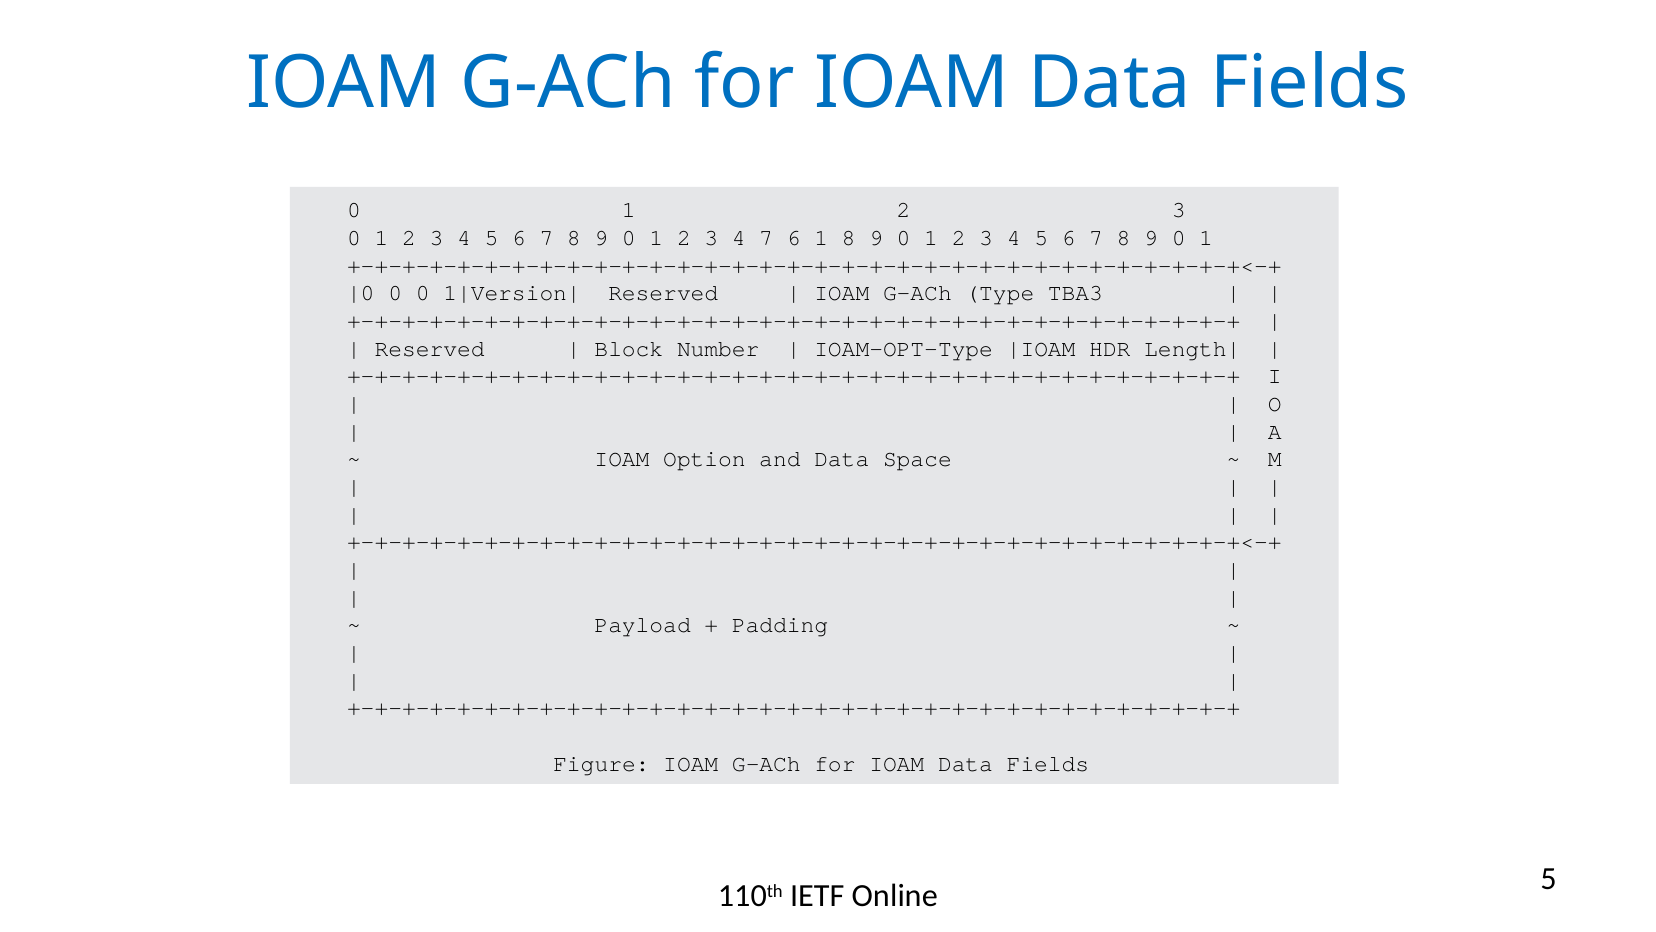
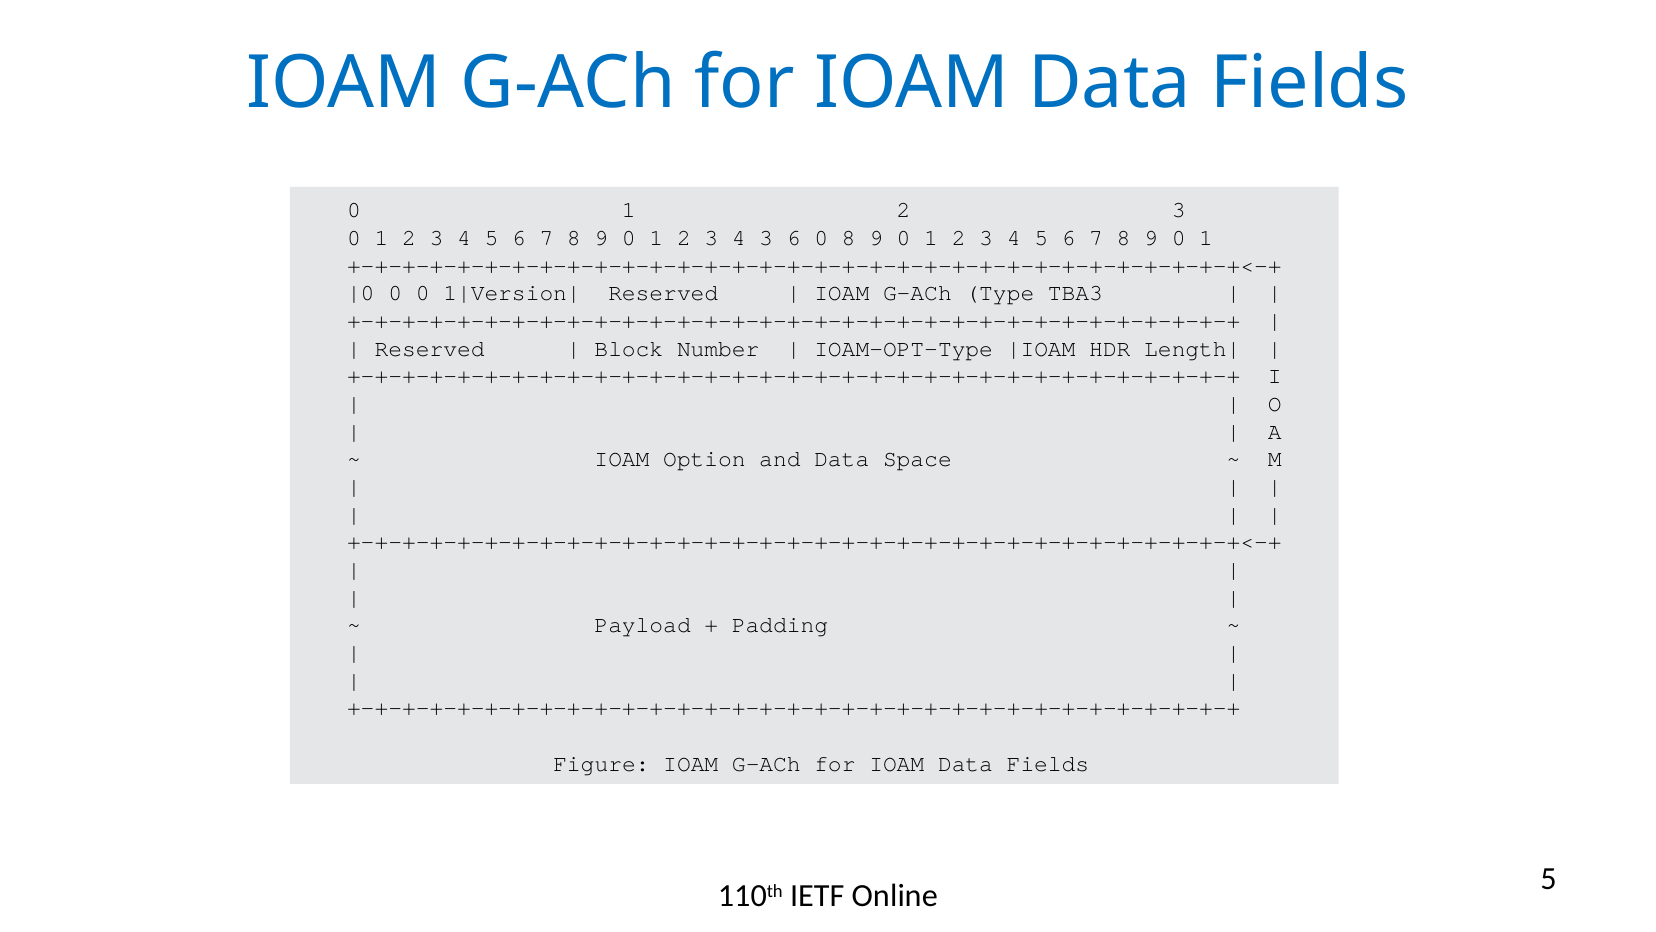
4 7: 7 -> 3 (766, 238)
6 1: 1 -> 0 (821, 238)
